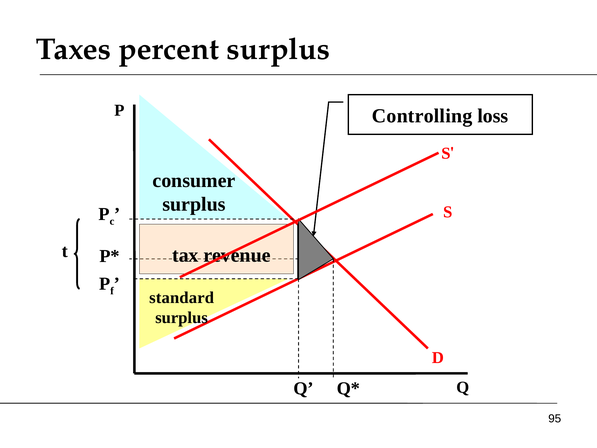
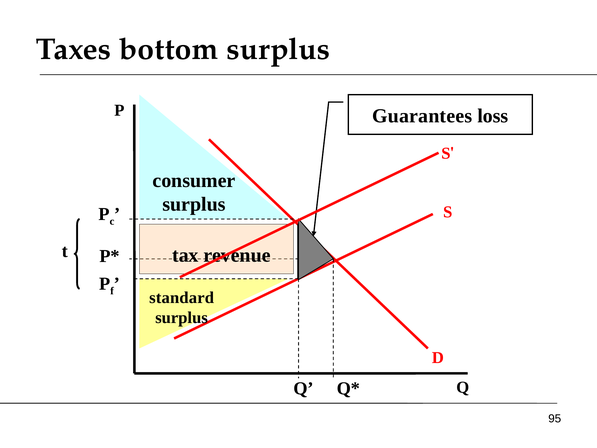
percent: percent -> bottom (169, 49)
Controlling: Controlling -> Guarantees (422, 116)
